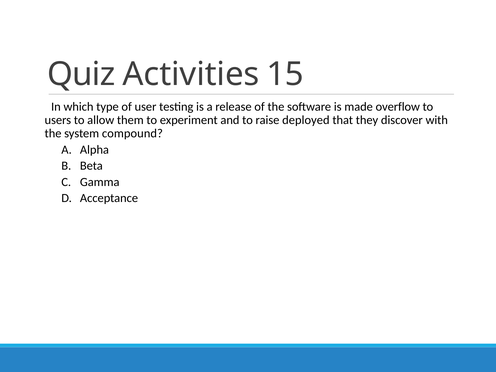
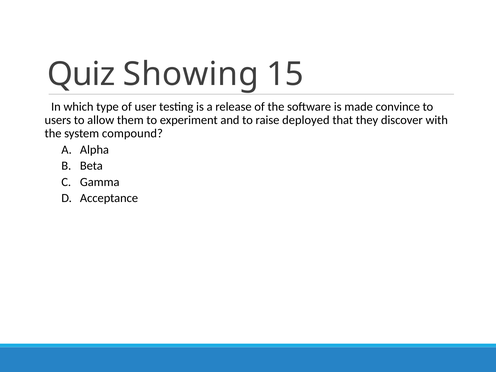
Activities: Activities -> Showing (191, 74)
overflow: overflow -> convince (398, 107)
